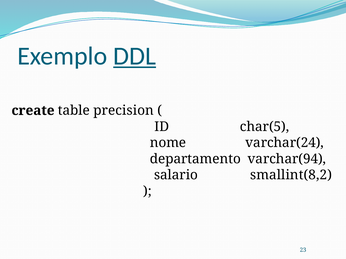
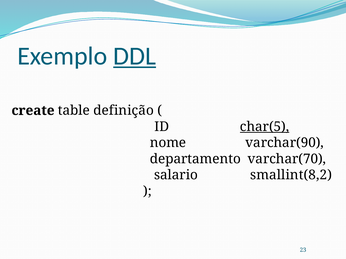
precision: precision -> definição (124, 111)
char(5 underline: none -> present (265, 127)
varchar(24: varchar(24 -> varchar(90 (285, 143)
varchar(94: varchar(94 -> varchar(70 (287, 159)
